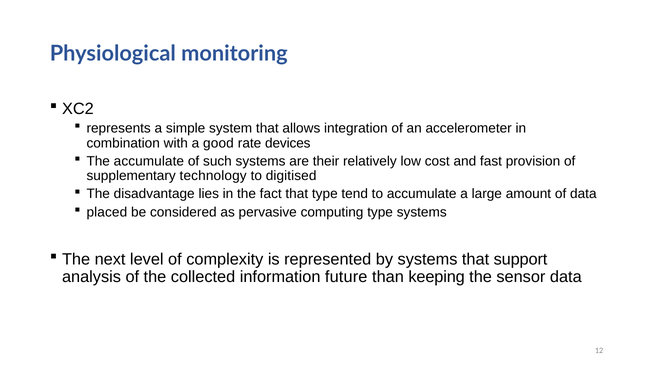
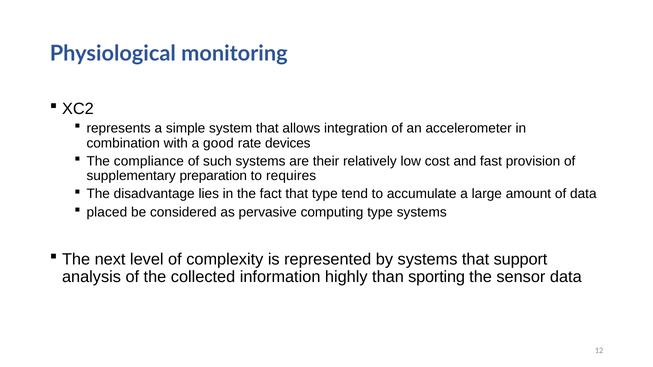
The accumulate: accumulate -> compliance (149, 161)
technology: technology -> preparation (213, 176)
digitised: digitised -> requires (291, 176)
future: future -> highly (346, 277)
keeping: keeping -> sporting (437, 277)
